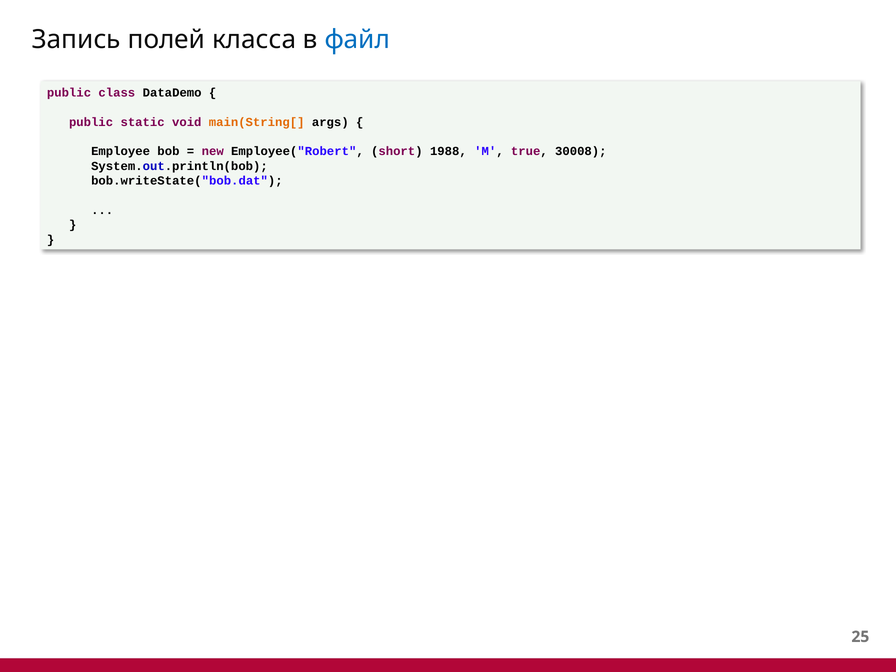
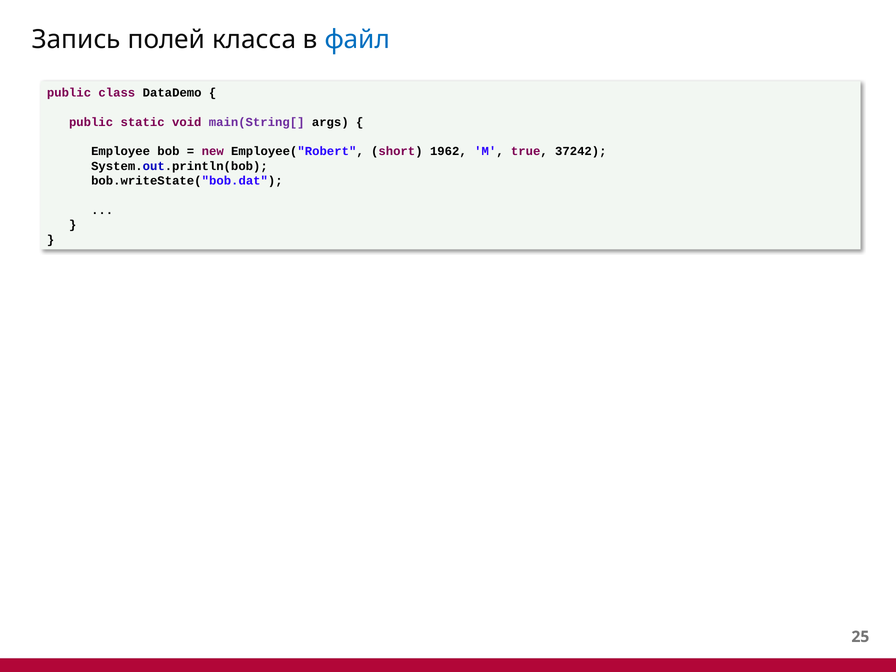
main(String[ colour: orange -> purple (257, 122)
1988: 1988 -> 1962 (448, 151)
30008: 30008 -> 37242 (581, 151)
